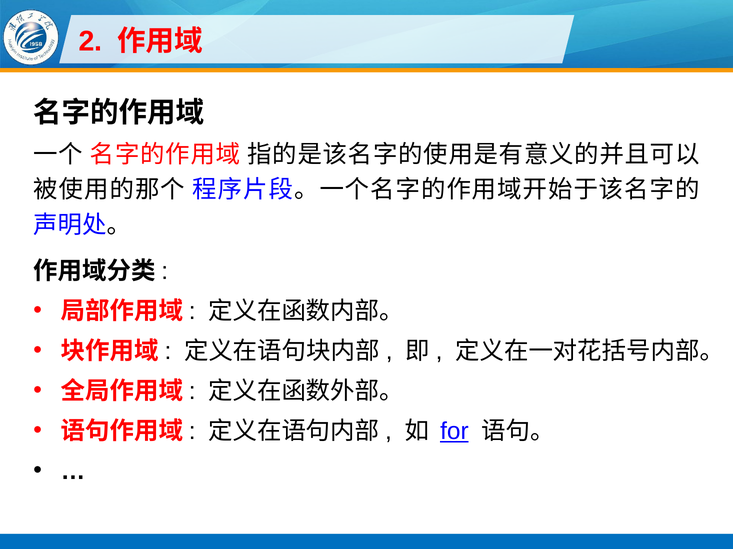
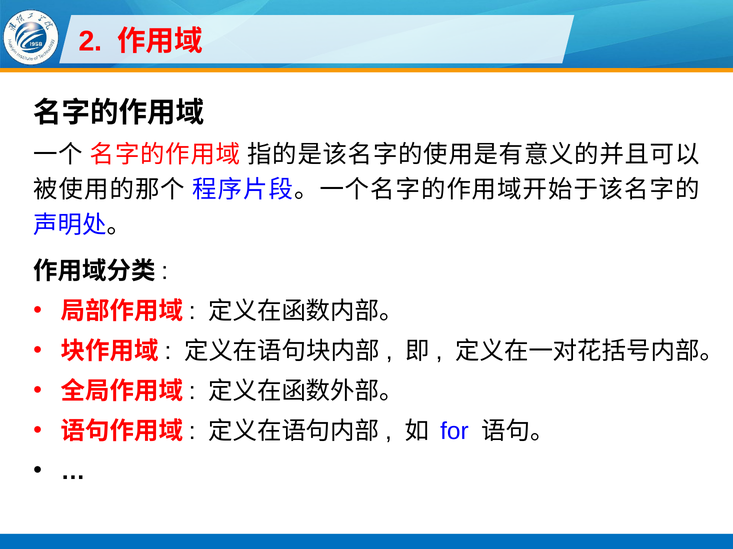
for underline: present -> none (454, 432)
